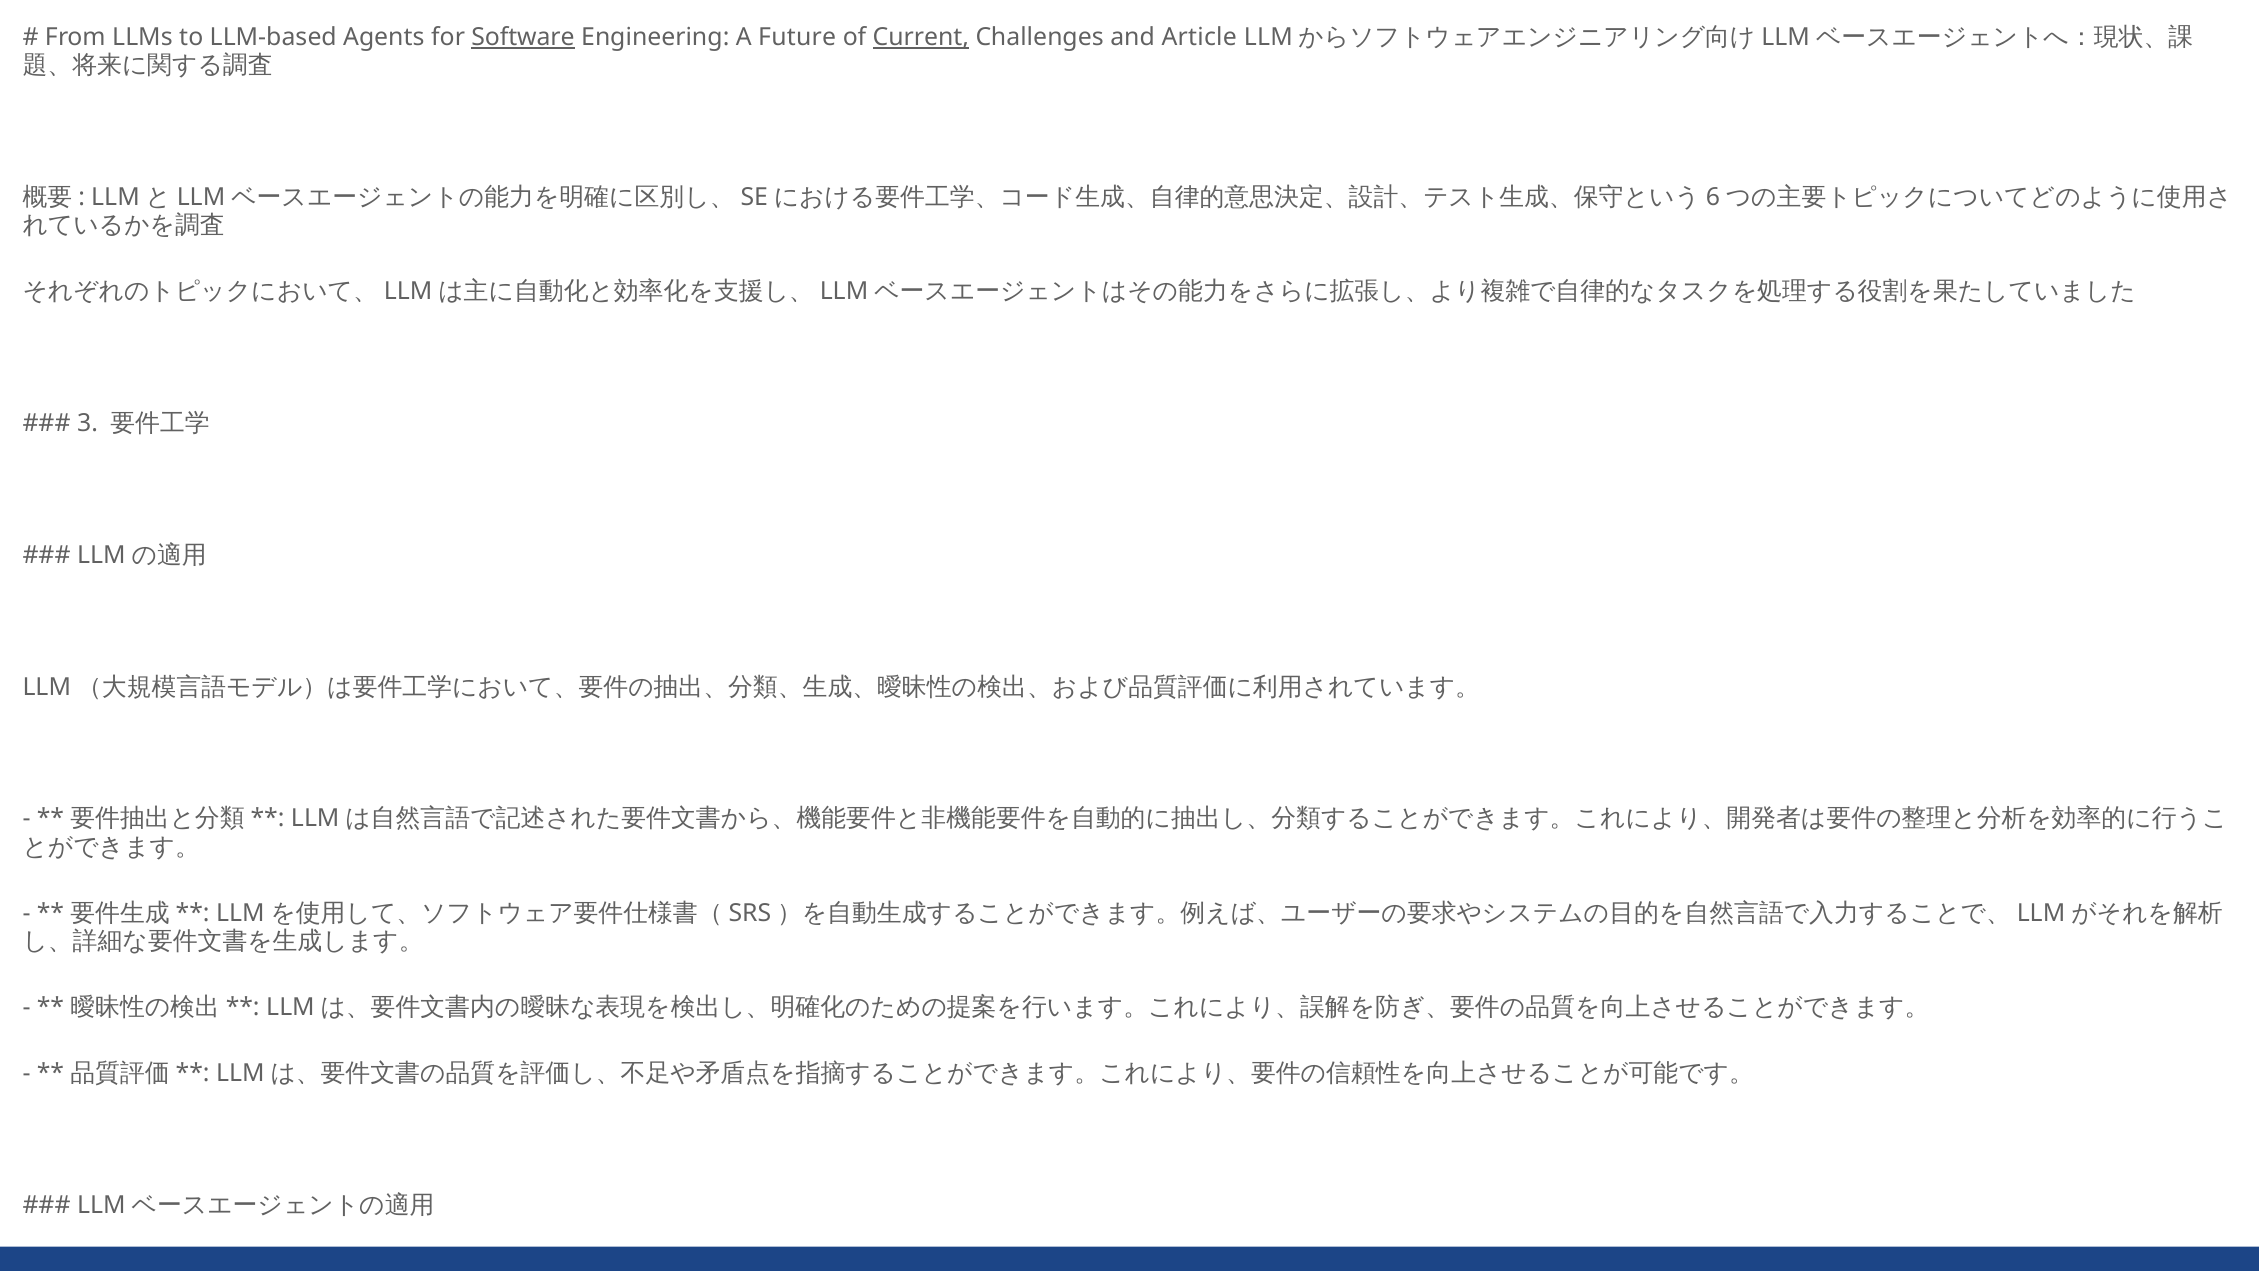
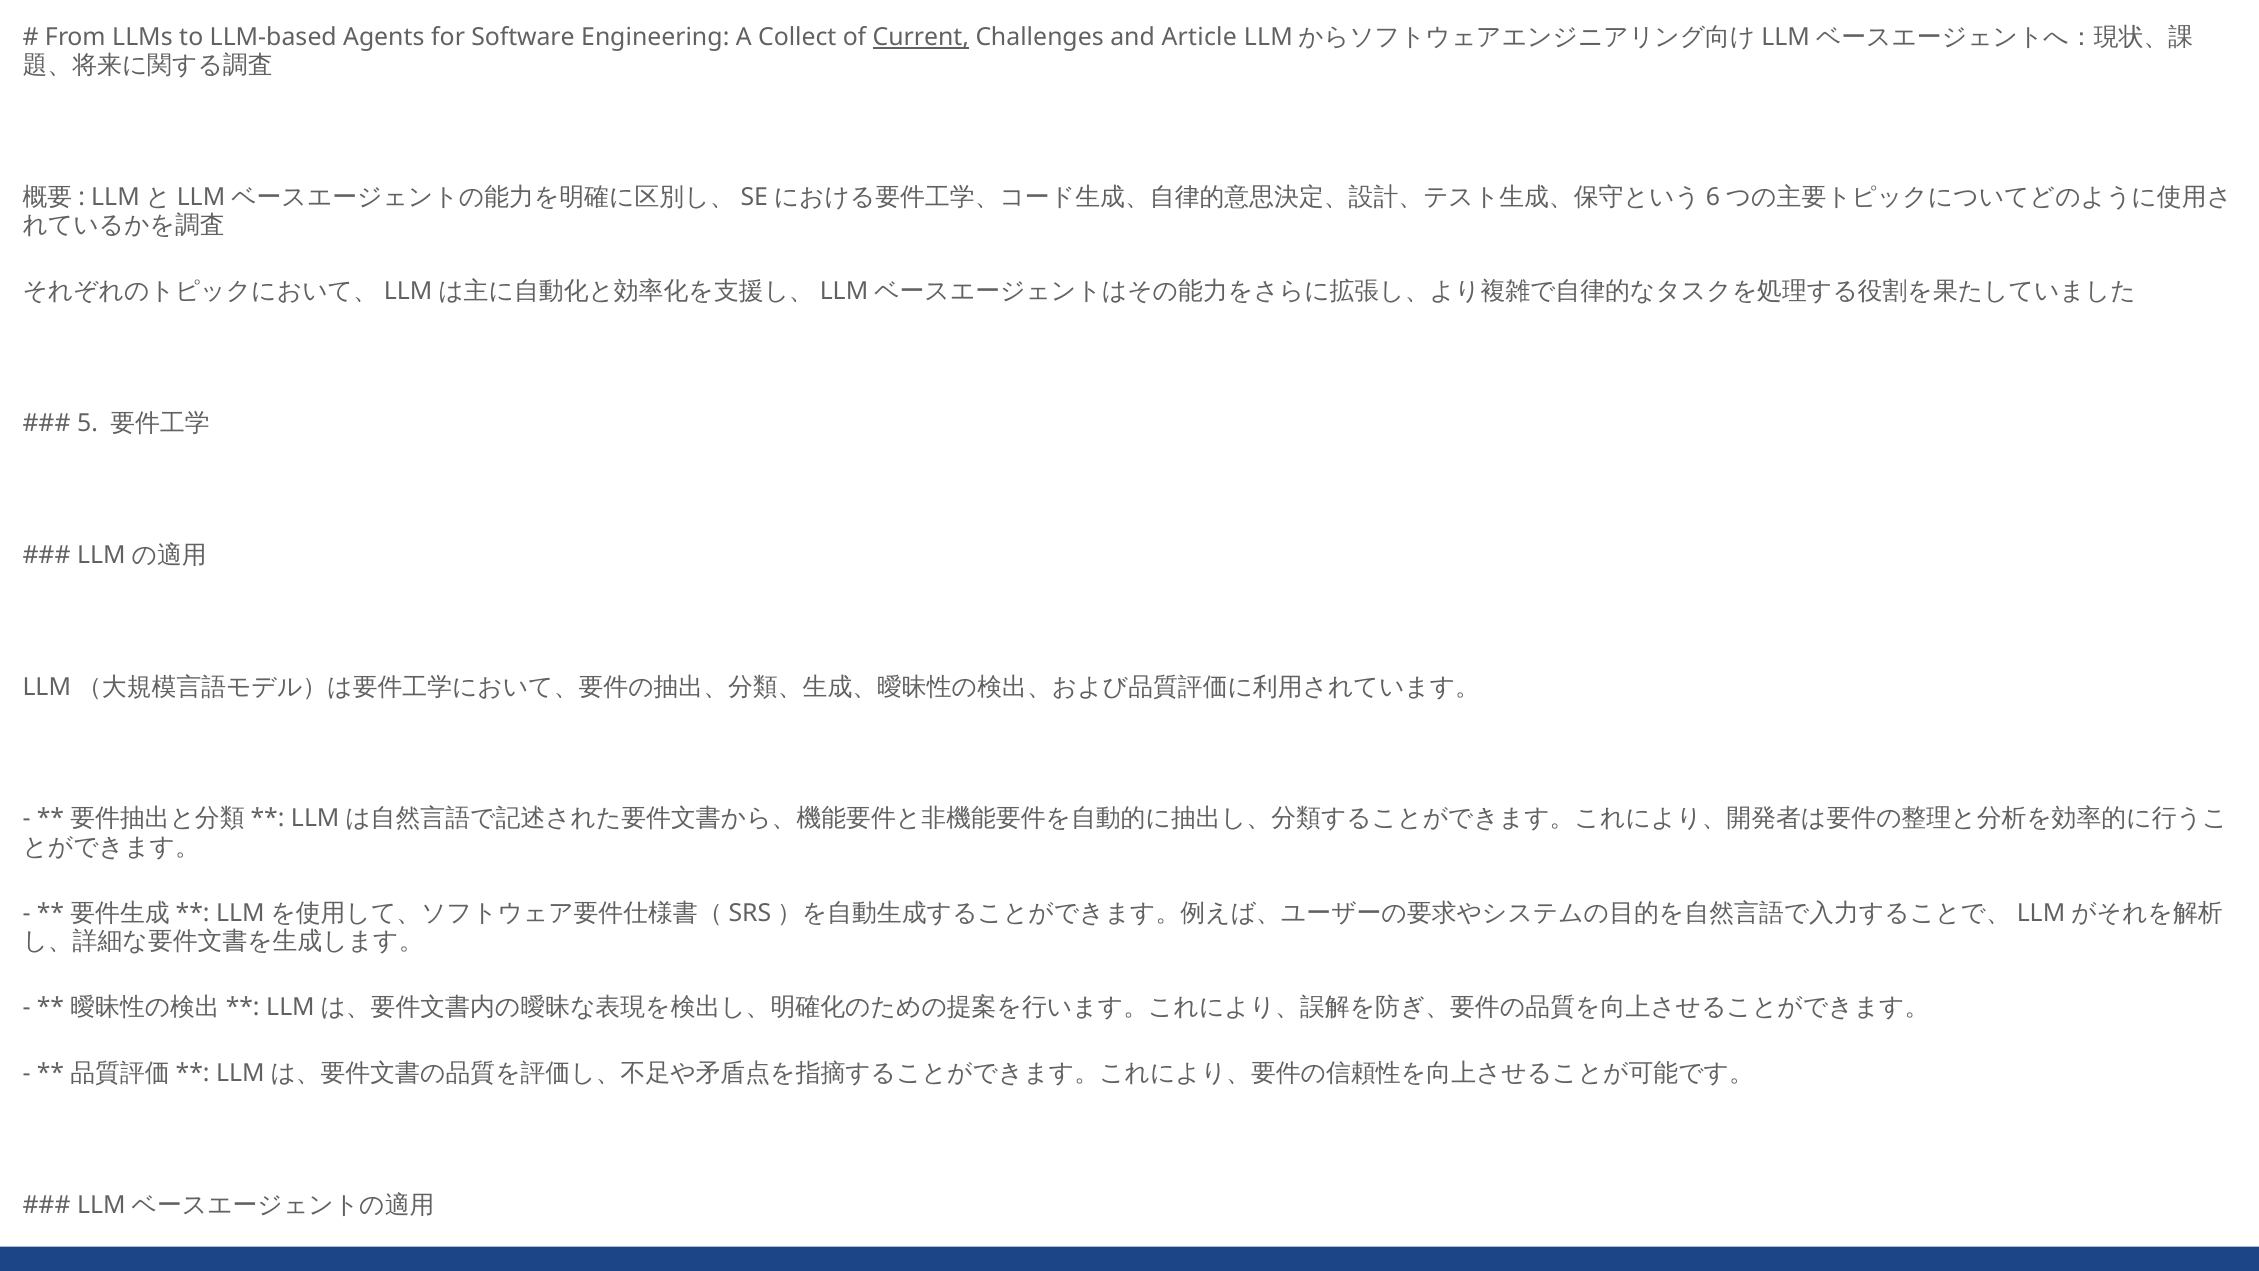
Software underline: present -> none (523, 37)
Future: Future -> Collect (797, 37)
3: 3 -> 5 (88, 423)
